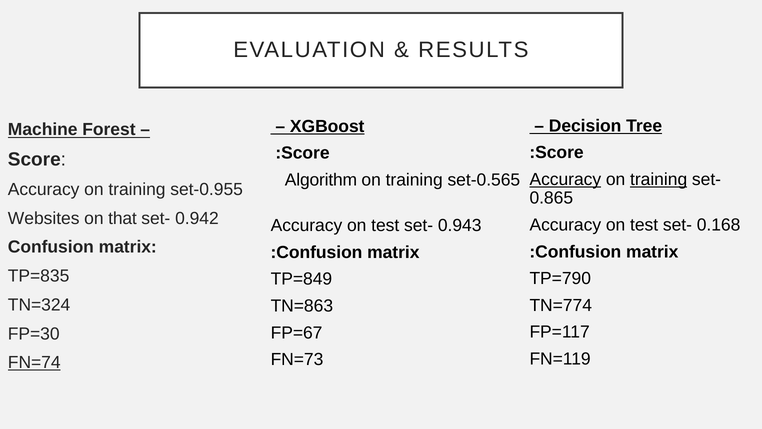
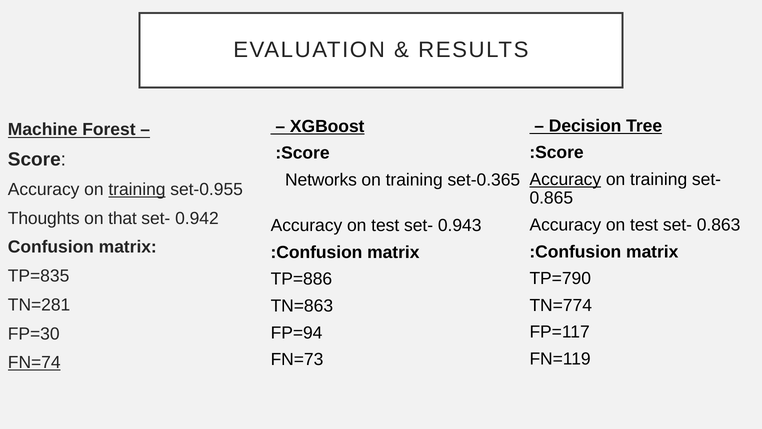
training underline: present -> none (659, 179)
Algorithm: Algorithm -> Networks (321, 180)
set-0.565: set-0.565 -> set-0.365 (484, 180)
training underline: none -> present (137, 189)
Websites: Websites -> Thoughts (44, 218)
0.168: 0.168 -> 0.863 (719, 225)
TP=849: TP=849 -> TP=886 (301, 279)
TN=324: TN=324 -> TN=281 (39, 305)
FP=67: FP=67 -> FP=94 (297, 333)
